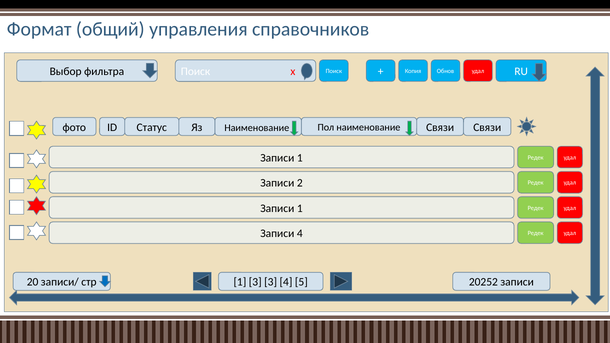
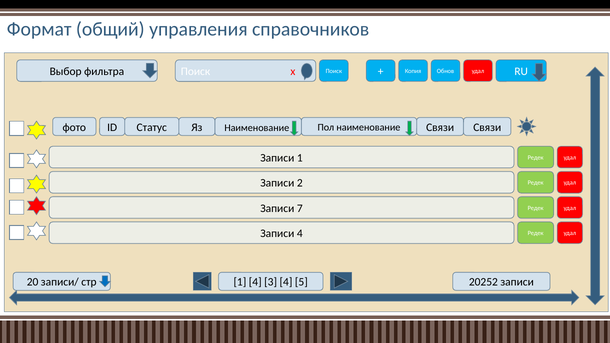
1: 1 -> 7 (300, 208)
1 3: 3 -> 4 (255, 282)
